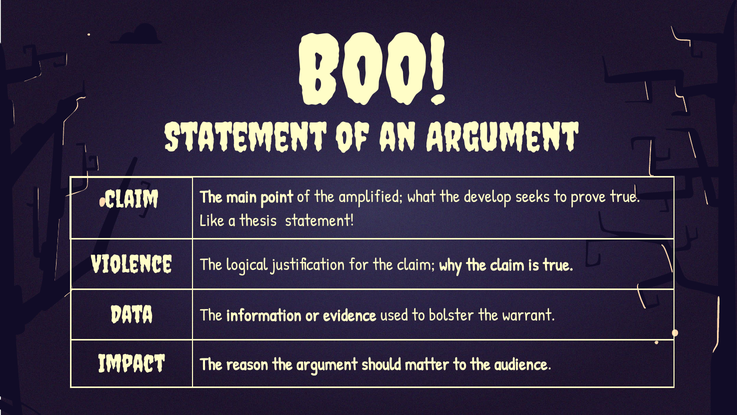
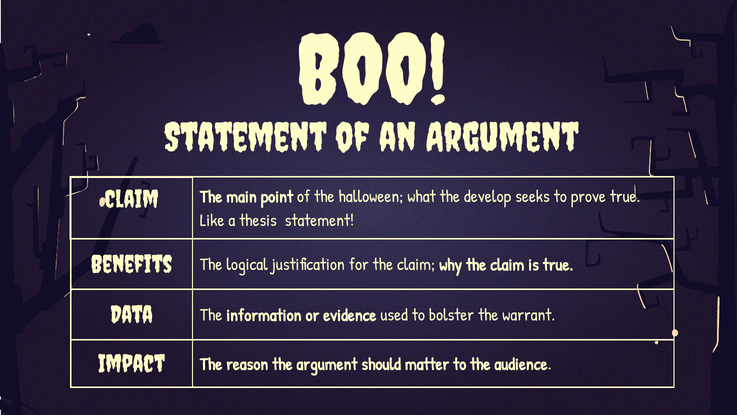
amplified: amplified -> halloween (371, 196)
Violence: Violence -> Benefits (132, 265)
